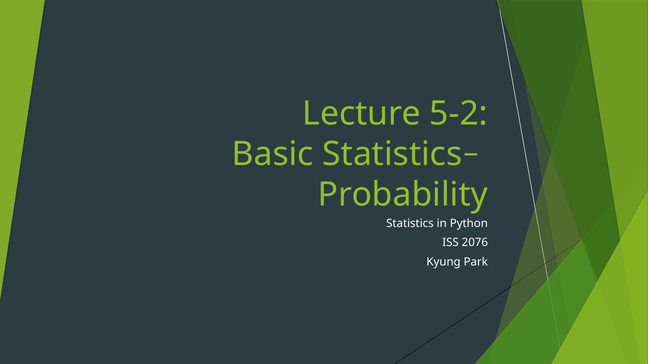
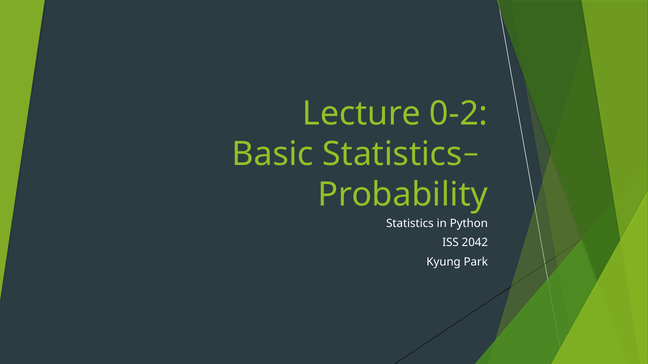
5-2: 5-2 -> 0-2 (459, 114)
2076: 2076 -> 2042 (475, 243)
